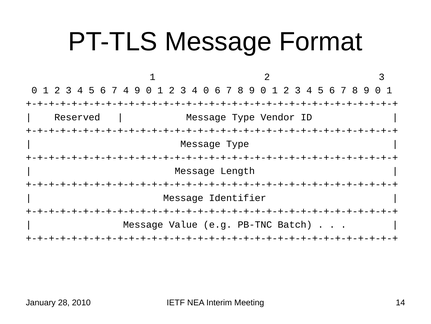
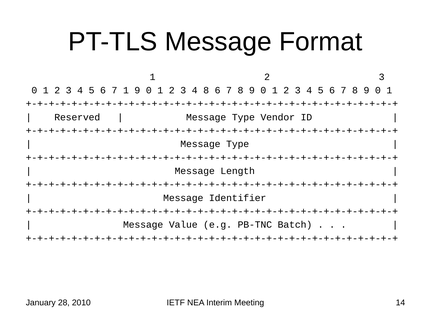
7 4: 4 -> 1 (126, 90)
4 0: 0 -> 8 (206, 90)
